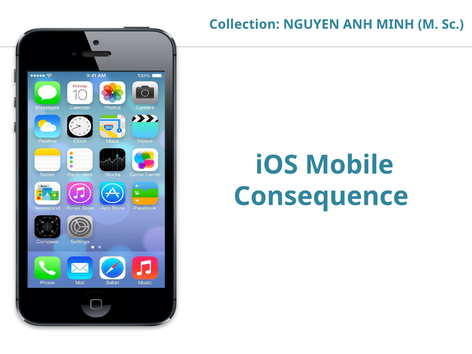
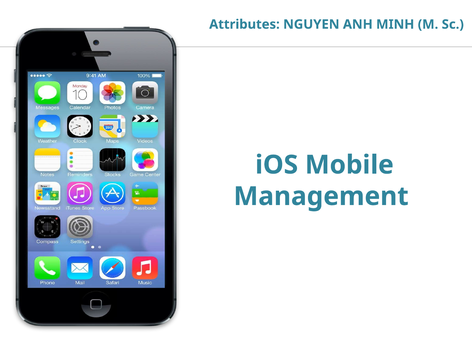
Collection: Collection -> Attributes (244, 24)
Consequence: Consequence -> Management (321, 196)
